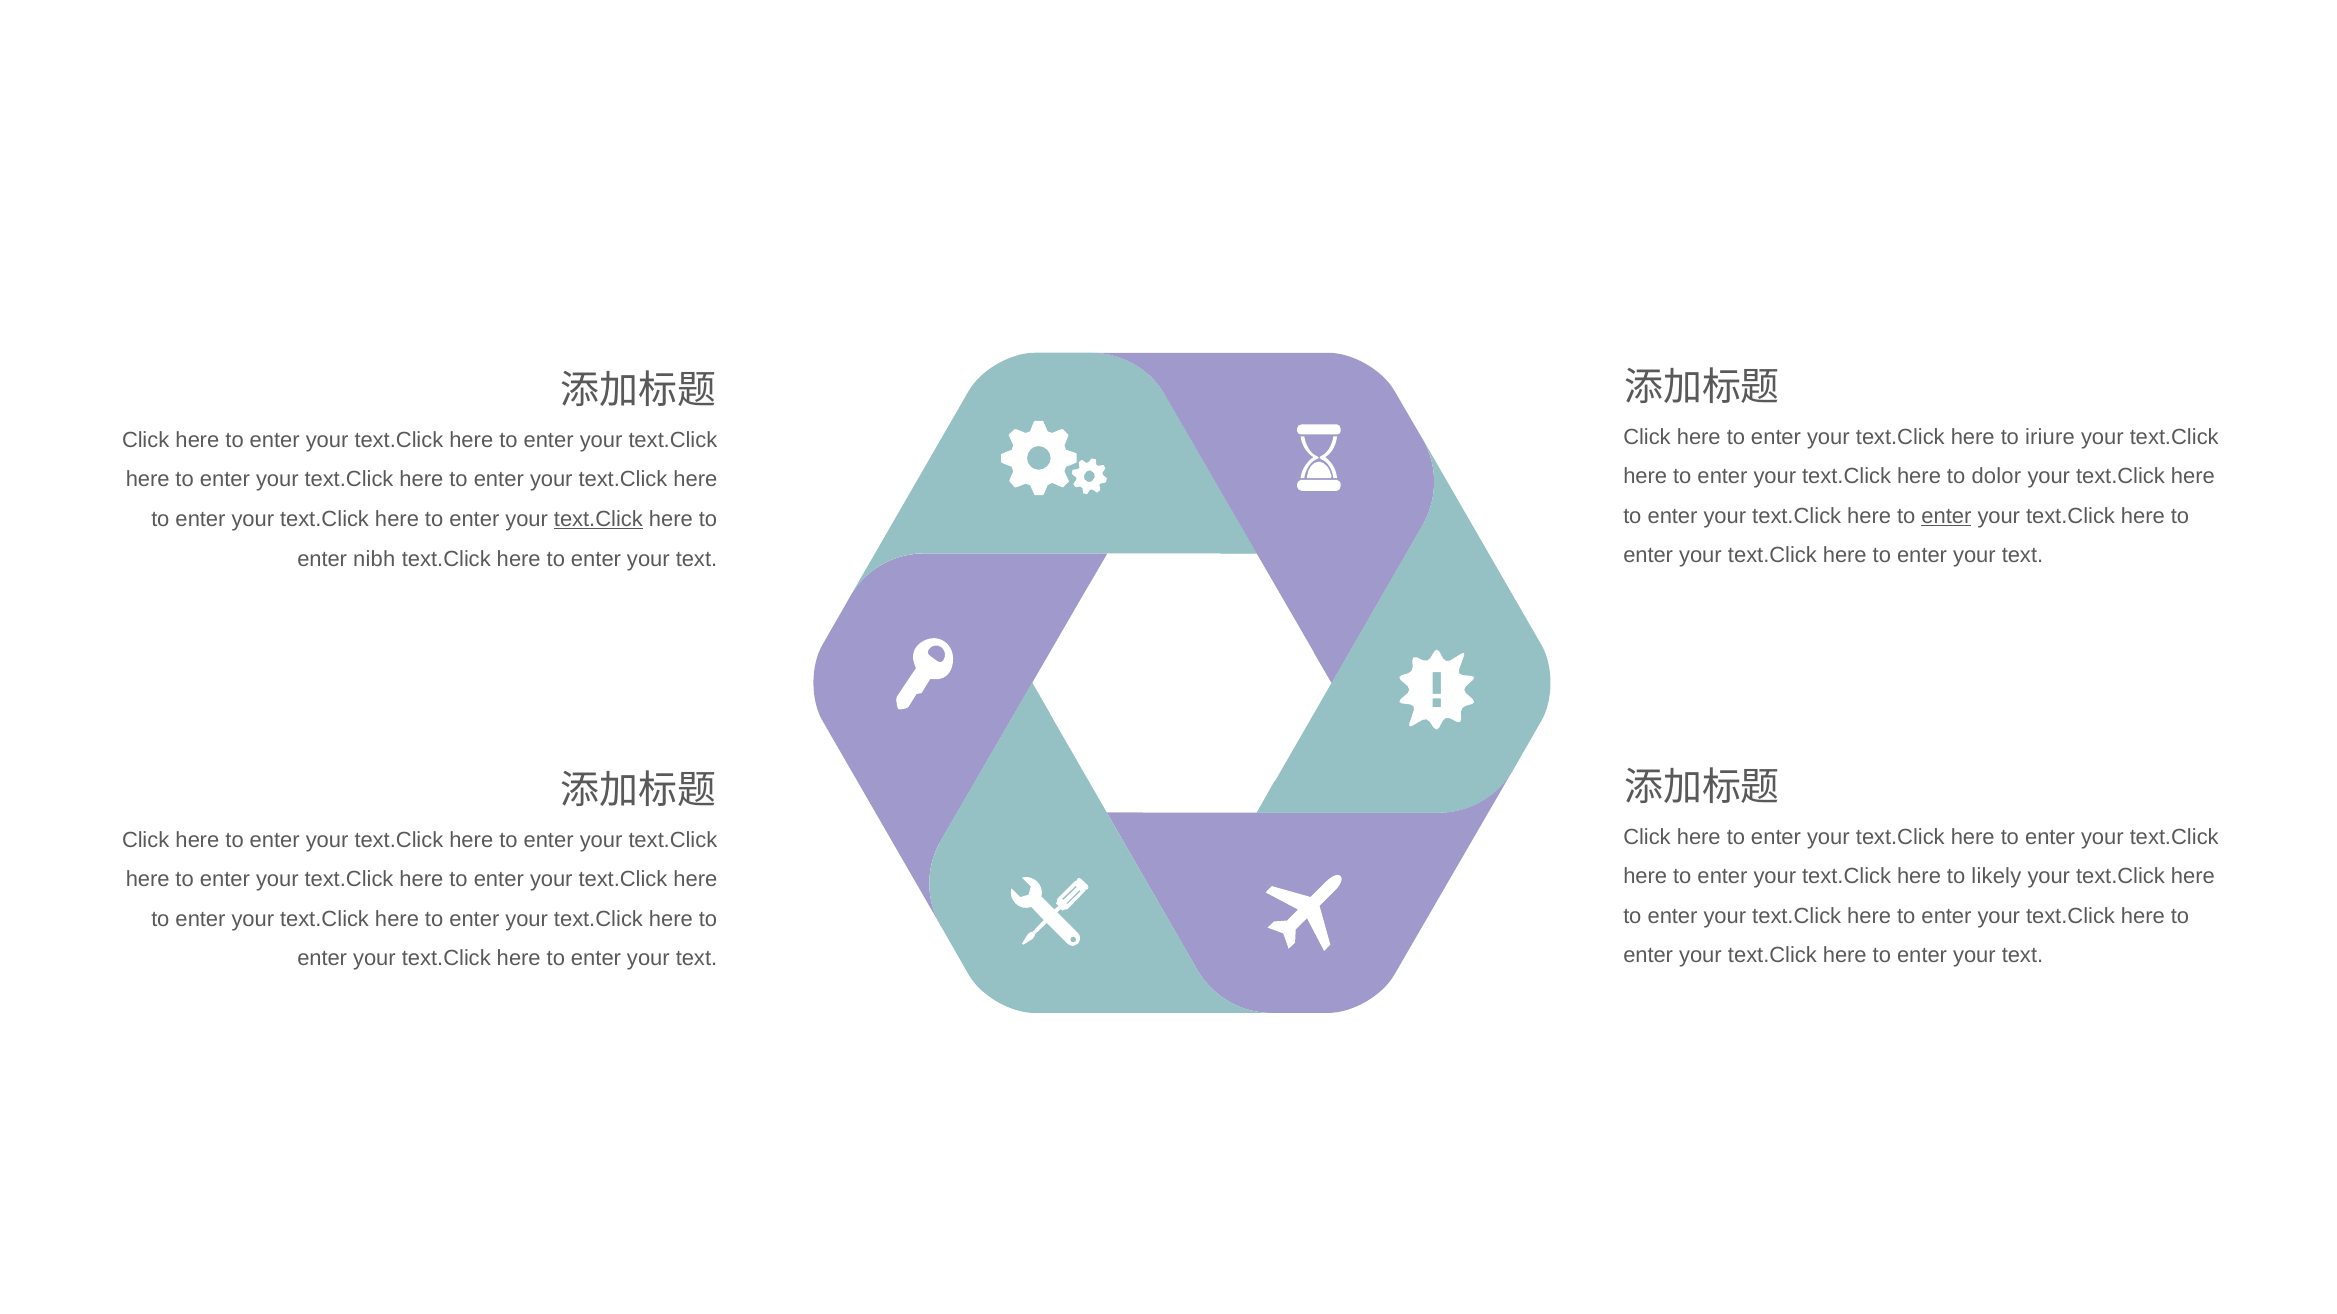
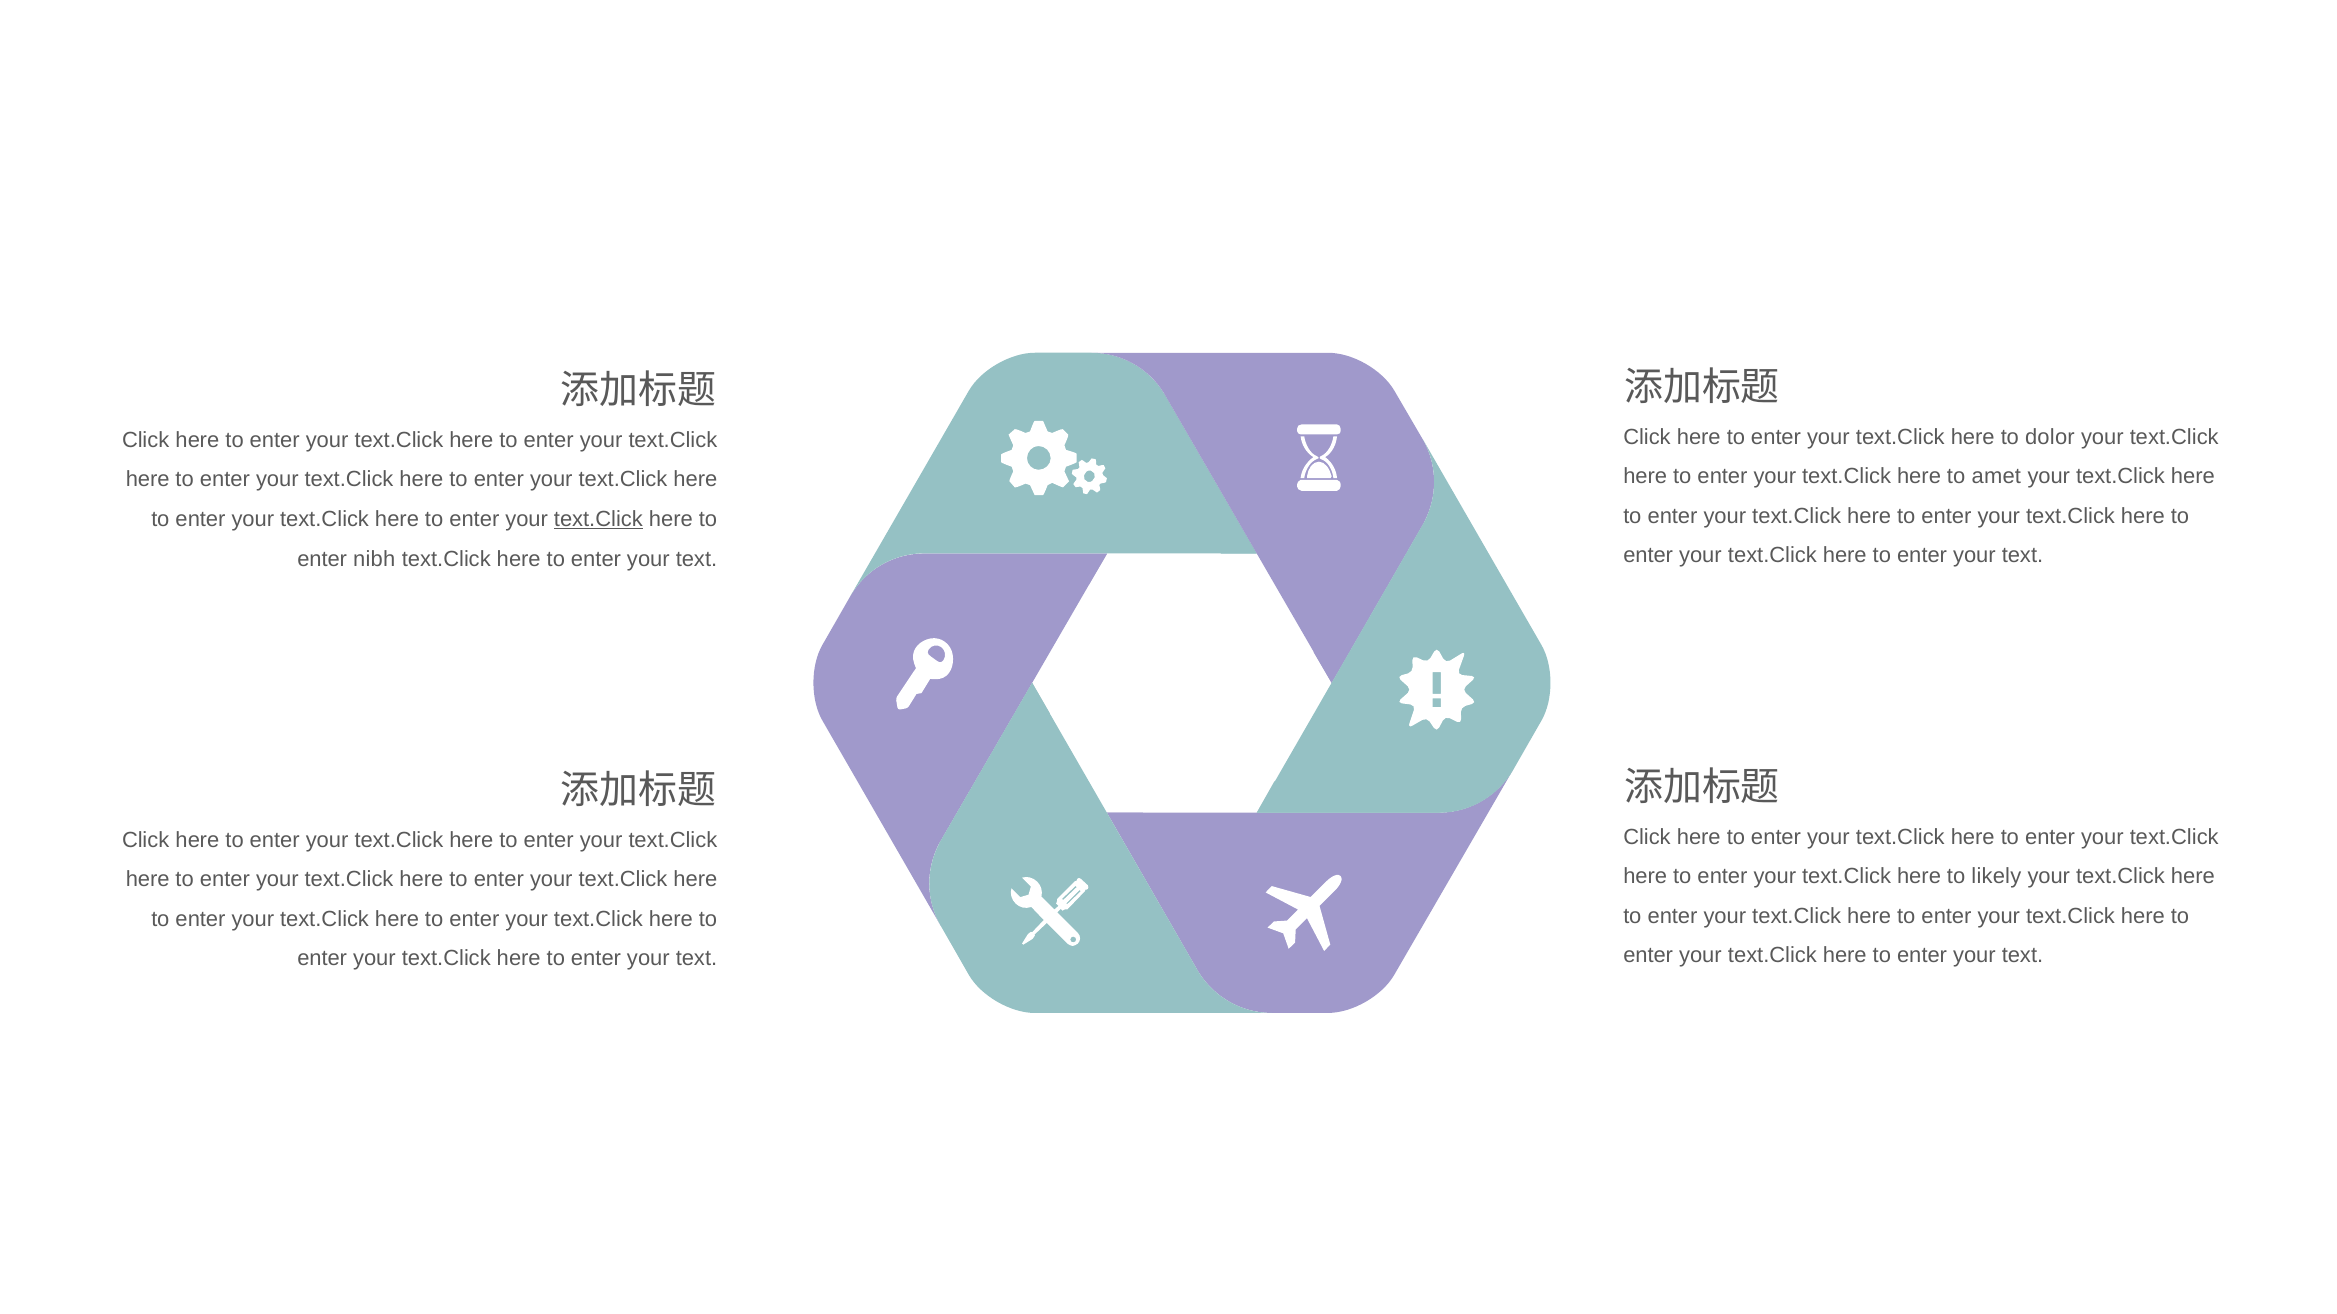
iriure: iriure -> dolor (2050, 437)
dolor: dolor -> amet (1996, 477)
enter underline: present -> none (1946, 516)
